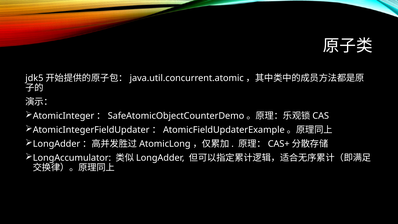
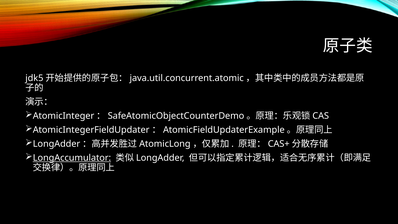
LongAccumulator underline: none -> present (72, 158)
